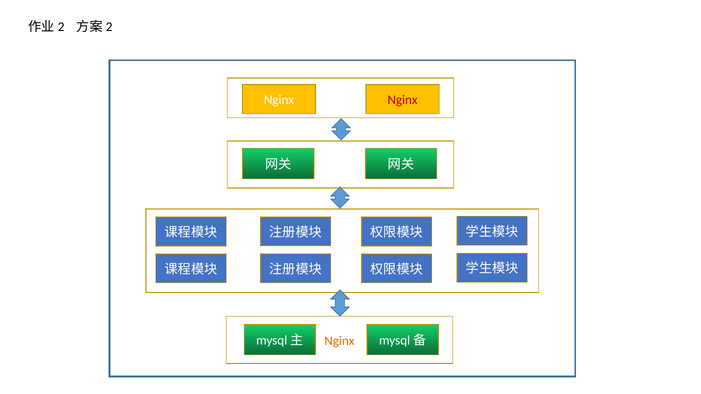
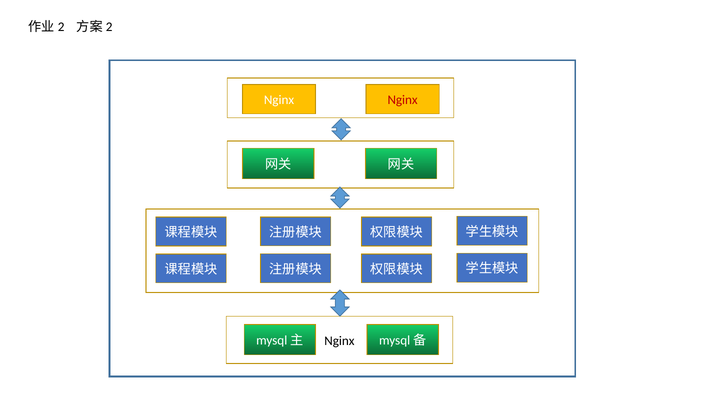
Nginx colour: orange -> black (339, 341)
